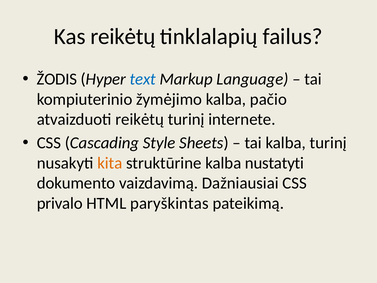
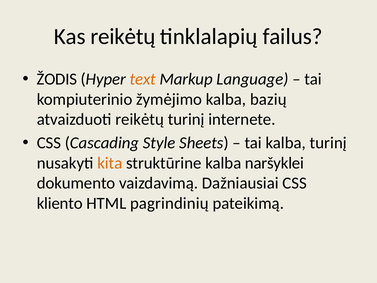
text colour: blue -> orange (143, 79)
pačio: pačio -> bazių (268, 99)
nustatyti: nustatyti -> naršyklei (274, 163)
privalo: privalo -> kliento (60, 203)
paryškintas: paryškintas -> pagrindinių (169, 203)
